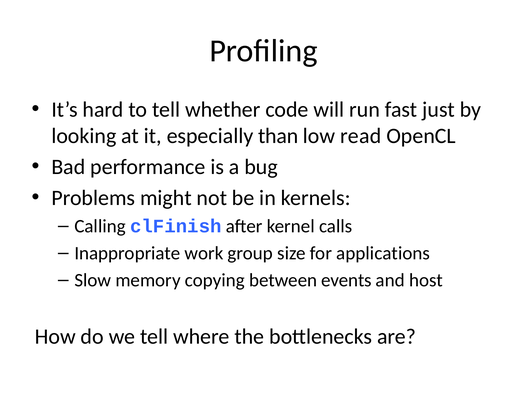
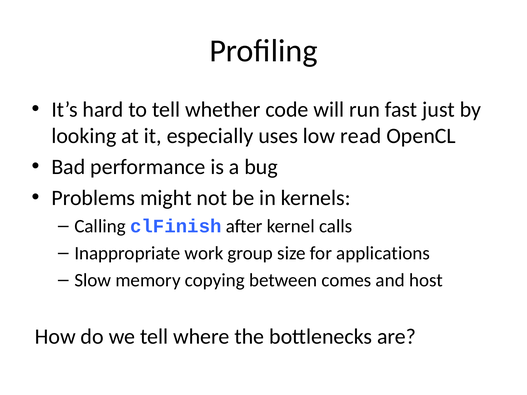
than: than -> uses (278, 136)
events: events -> comes (346, 280)
